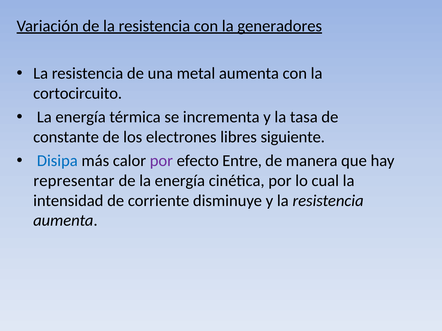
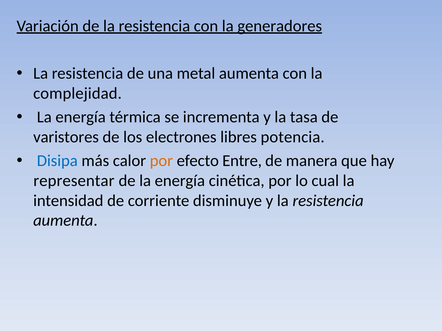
cortocircuito: cortocircuito -> complejidad (78, 94)
constante: constante -> varistores (66, 137)
siguiente: siguiente -> potencia (293, 137)
por colour: purple -> orange (161, 161)
